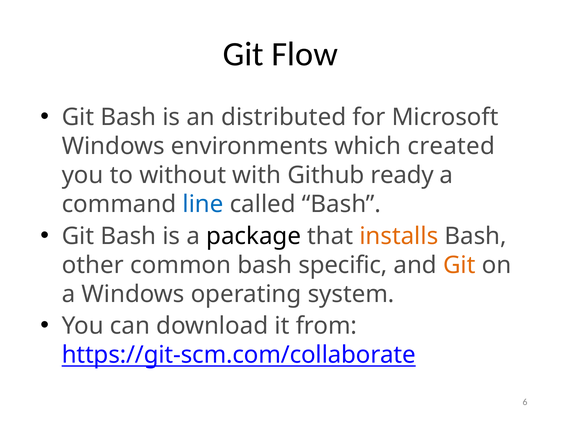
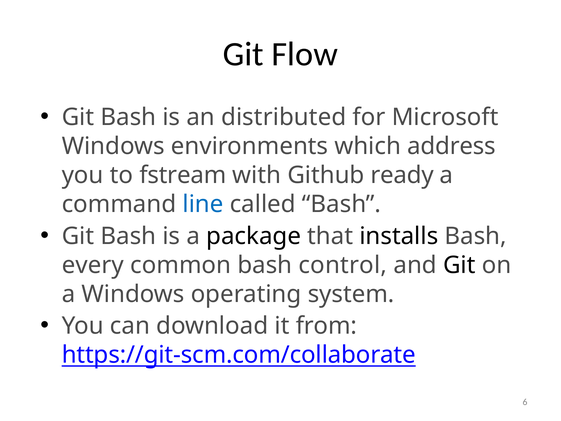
created: created -> address (451, 146)
without: without -> fstream (183, 175)
installs colour: orange -> black (399, 236)
other: other -> every (93, 265)
specific: specific -> control (343, 265)
Git colour: orange -> black (459, 265)
